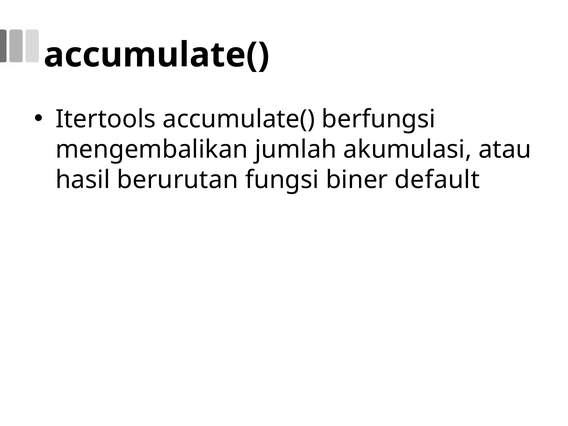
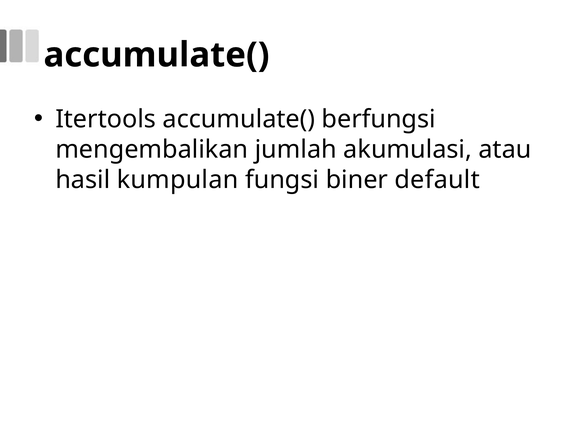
berurutan: berurutan -> kumpulan (178, 180)
